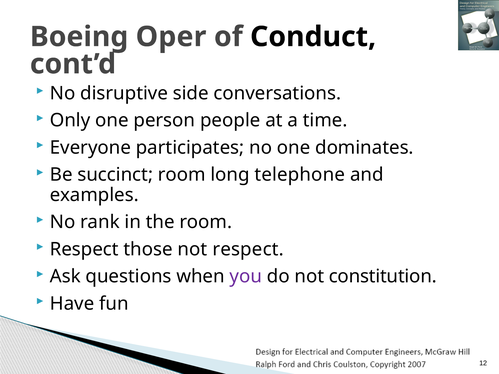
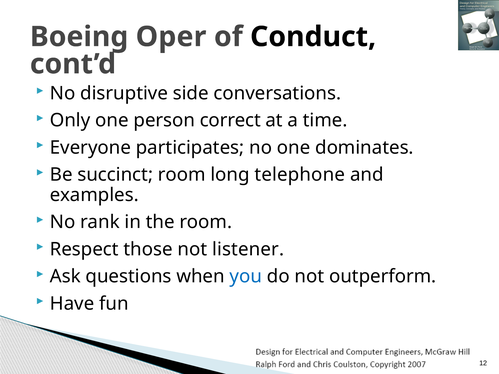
people: people -> correct (230, 120)
not respect: respect -> listener (248, 249)
you colour: purple -> blue (246, 277)
constitution: constitution -> outperform (383, 277)
